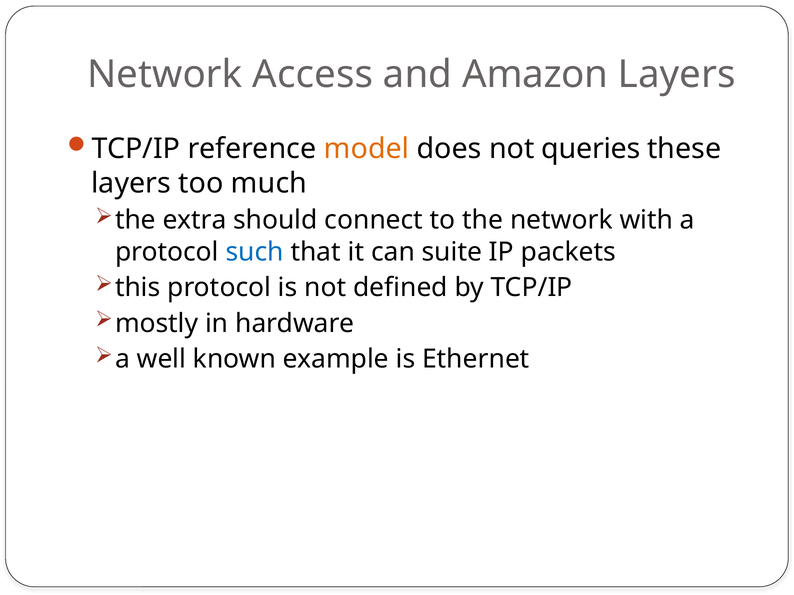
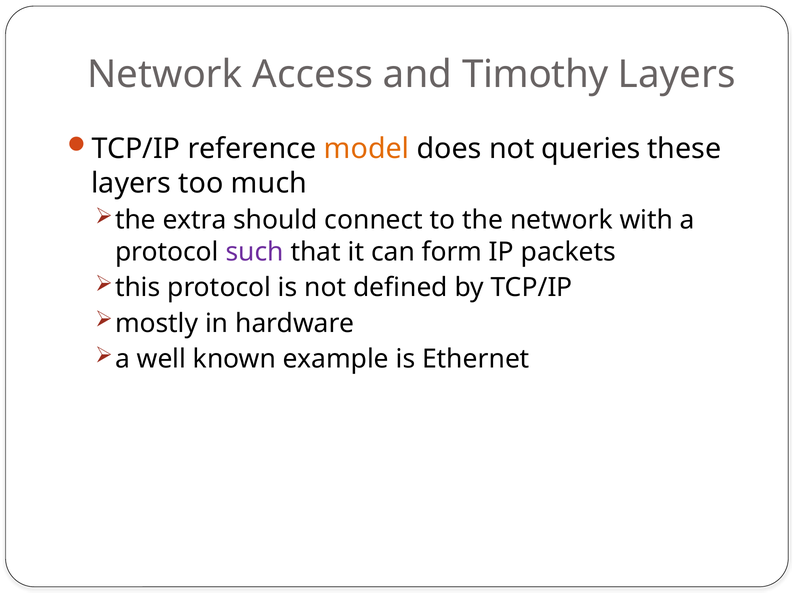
Amazon: Amazon -> Timothy (535, 75)
such colour: blue -> purple (255, 252)
suite: suite -> form (452, 252)
